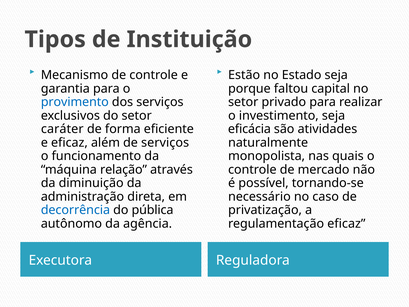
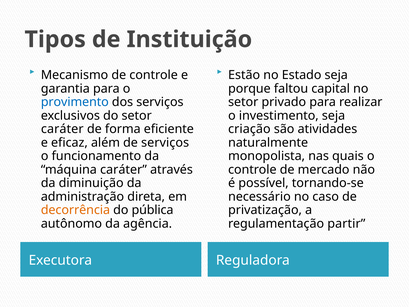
eficácia: eficácia -> criação (249, 129)
máquina relação: relação -> caráter (123, 169)
decorrência colour: blue -> orange (75, 210)
regulamentação eficaz: eficaz -> partir (346, 223)
